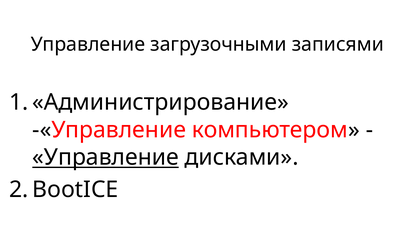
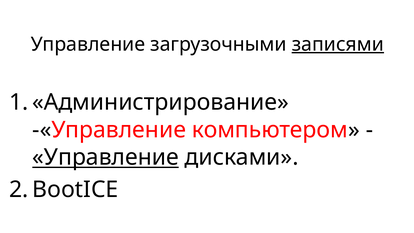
записями underline: none -> present (338, 44)
